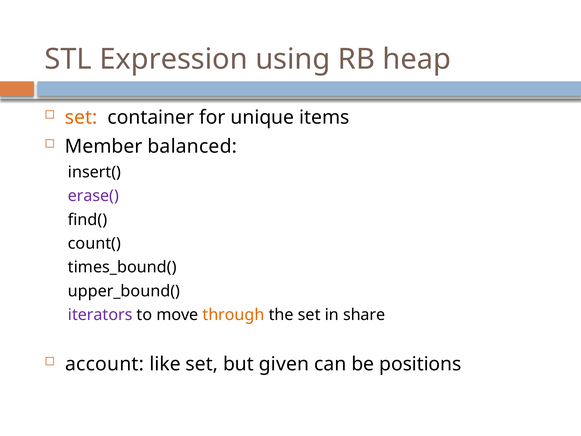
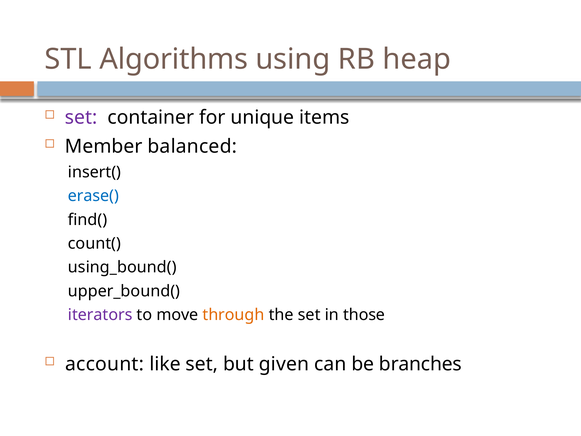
Expression: Expression -> Algorithms (174, 59)
set colour: orange -> purple (81, 118)
erase( colour: purple -> blue (93, 196)
times_bound(: times_bound( -> using_bound( (122, 267)
share: share -> those (364, 315)
positions: positions -> branches (420, 364)
